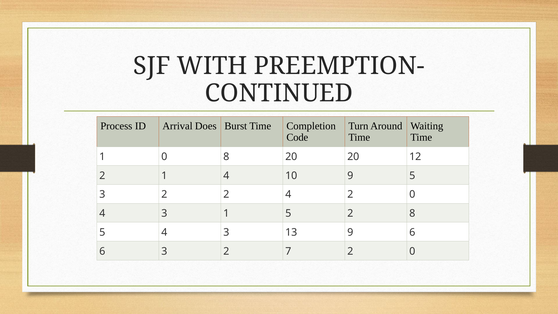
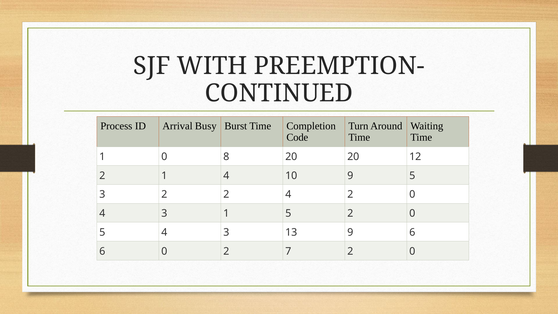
Does: Does -> Busy (206, 126)
5 2 8: 8 -> 0 (412, 213)
6 3: 3 -> 0 (164, 251)
